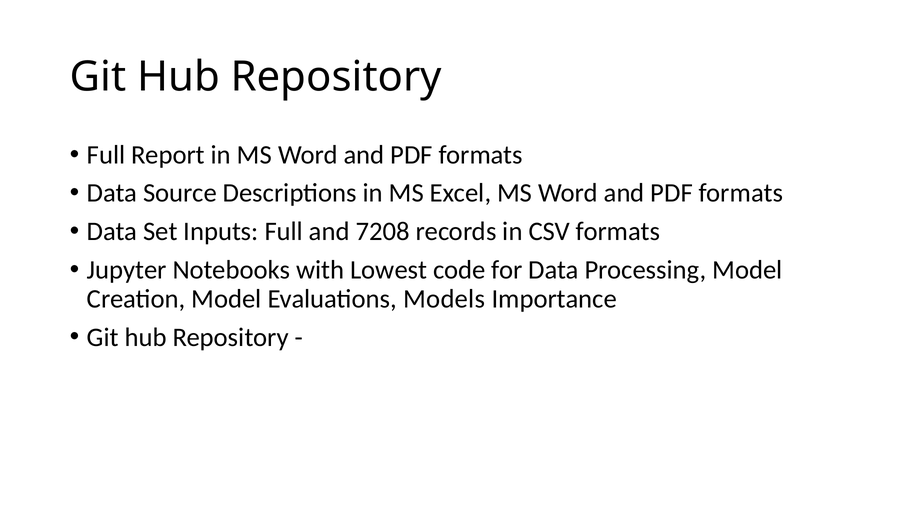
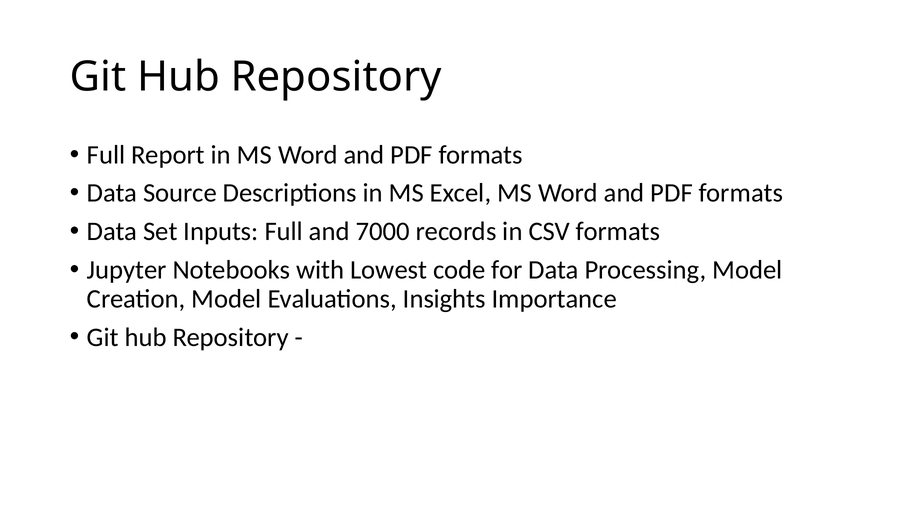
7208: 7208 -> 7000 (383, 231)
Models: Models -> Insights (444, 299)
